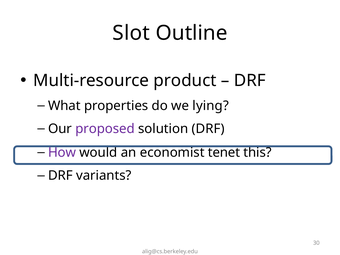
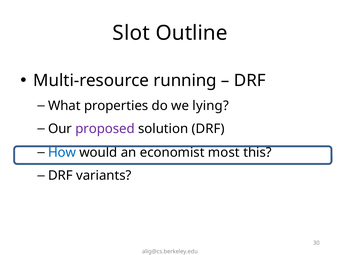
product: product -> running (185, 81)
How colour: purple -> blue (62, 153)
tenet: tenet -> most (224, 153)
